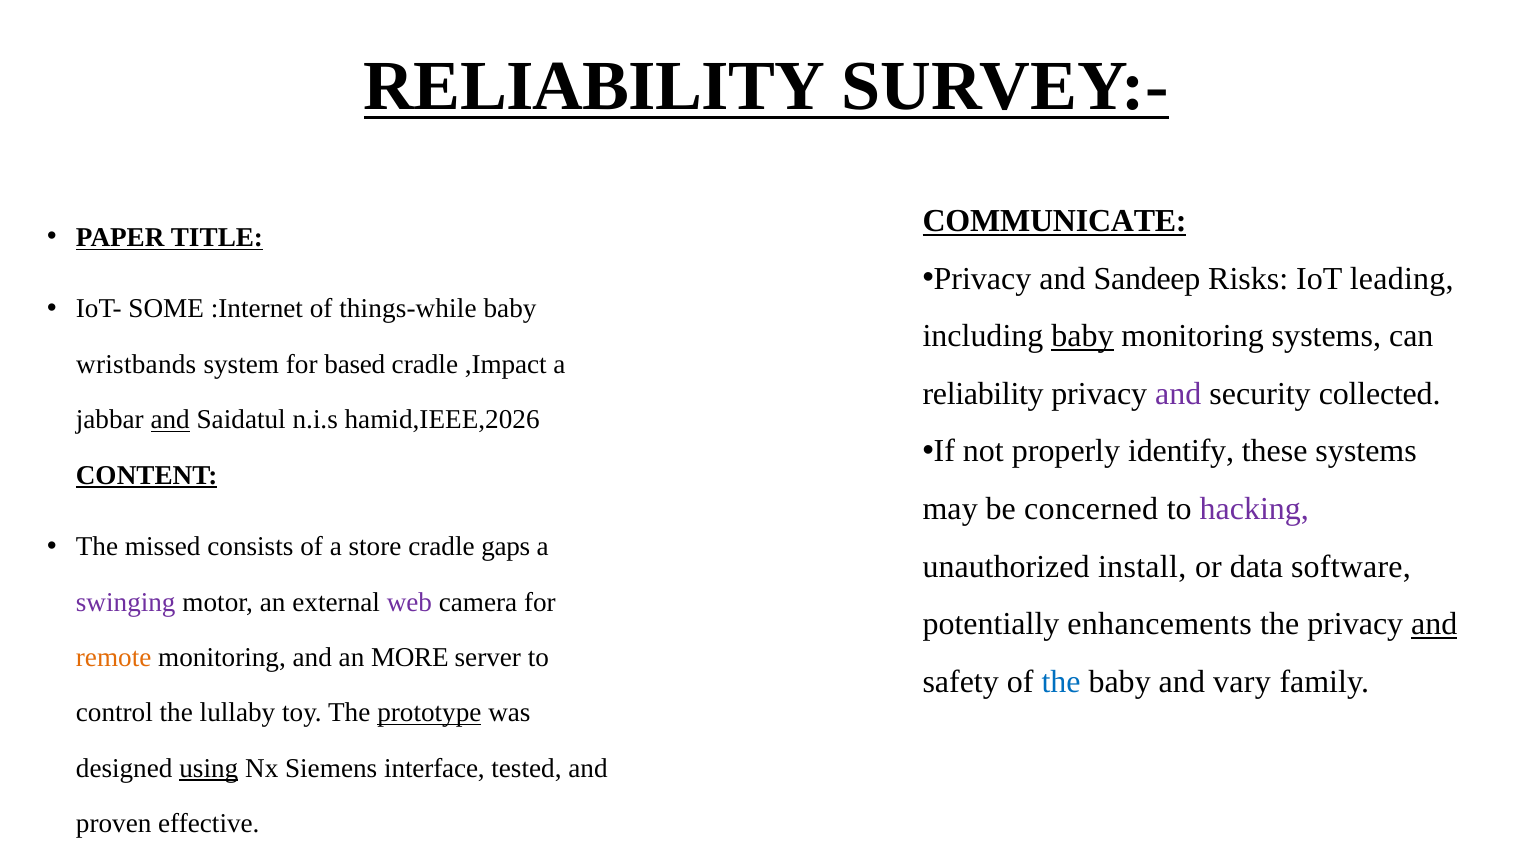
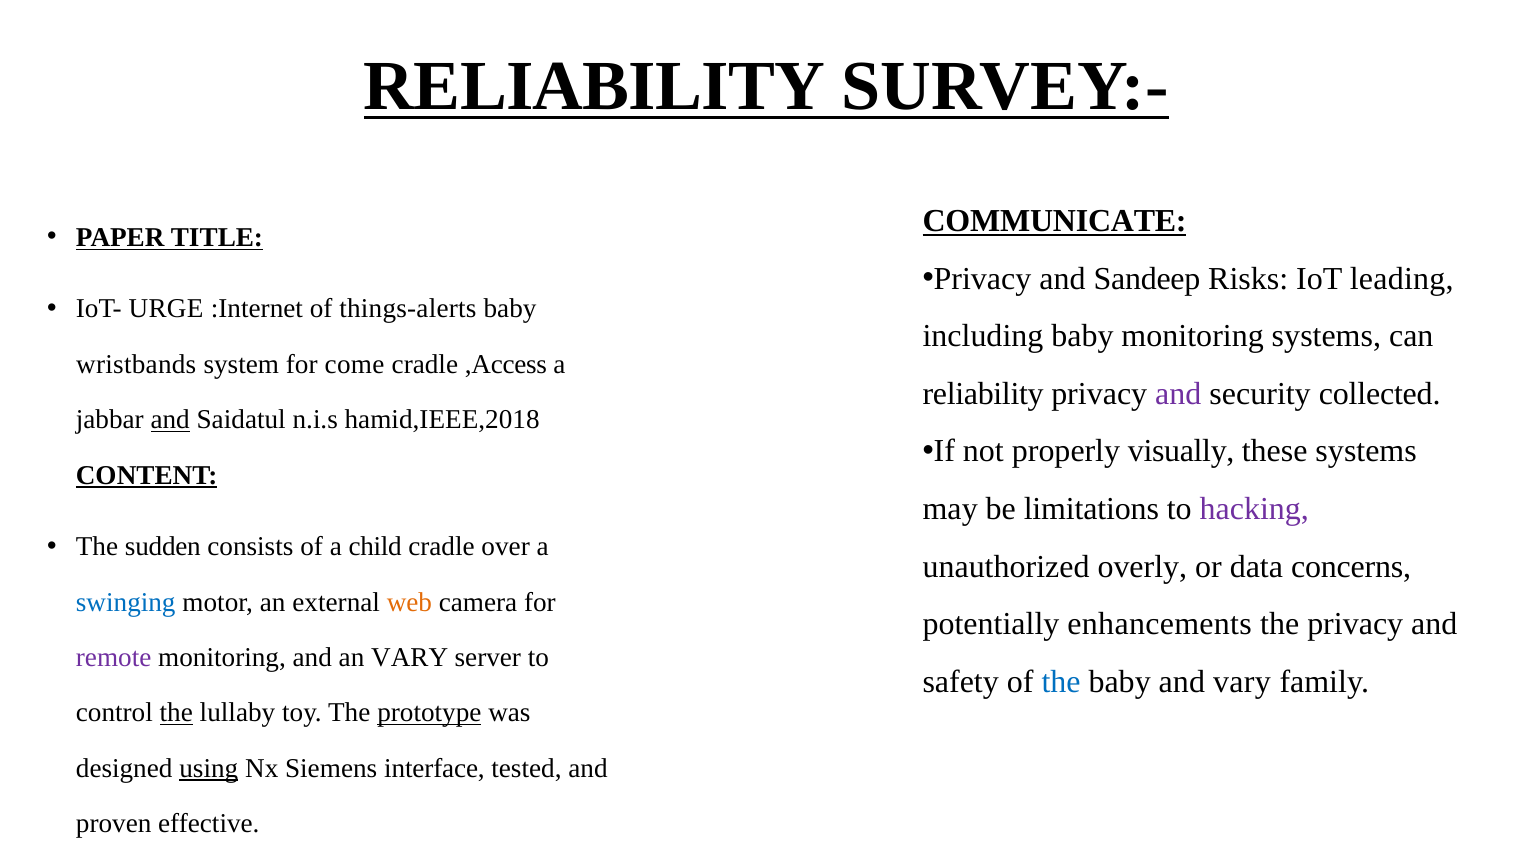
SOME: SOME -> URGE (166, 309)
things-while: things-while -> things-alerts (408, 309)
baby underline: present -> none (1082, 336)
based: based -> come (355, 364)
,Impact: ,Impact -> ,Access (506, 364)
hamid,IEEE,2026: hamid,IEEE,2026 -> hamid,IEEE,2018 (442, 420)
identify: identify -> visually (1181, 451)
concerned: concerned -> limitations (1091, 509)
missed: missed -> sudden (163, 547)
store: store -> child (375, 547)
gaps: gaps -> over (506, 547)
install: install -> overly (1142, 566)
software: software -> concerns (1351, 566)
swinging colour: purple -> blue (126, 602)
web colour: purple -> orange (409, 602)
and underline: present -> none (1434, 624)
remote colour: orange -> purple (114, 657)
an MORE: MORE -> VARY (410, 657)
the underline: none -> present (176, 713)
